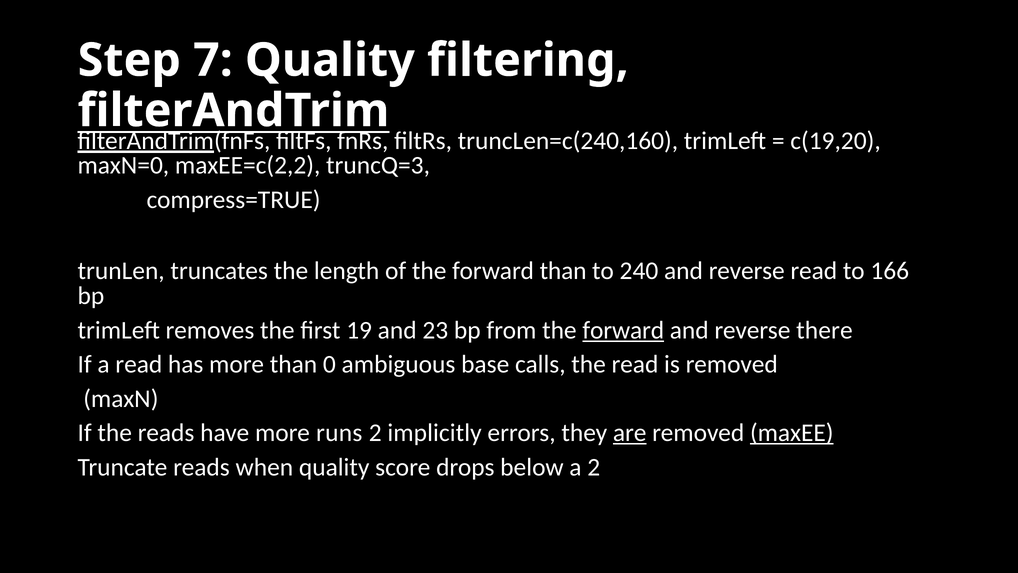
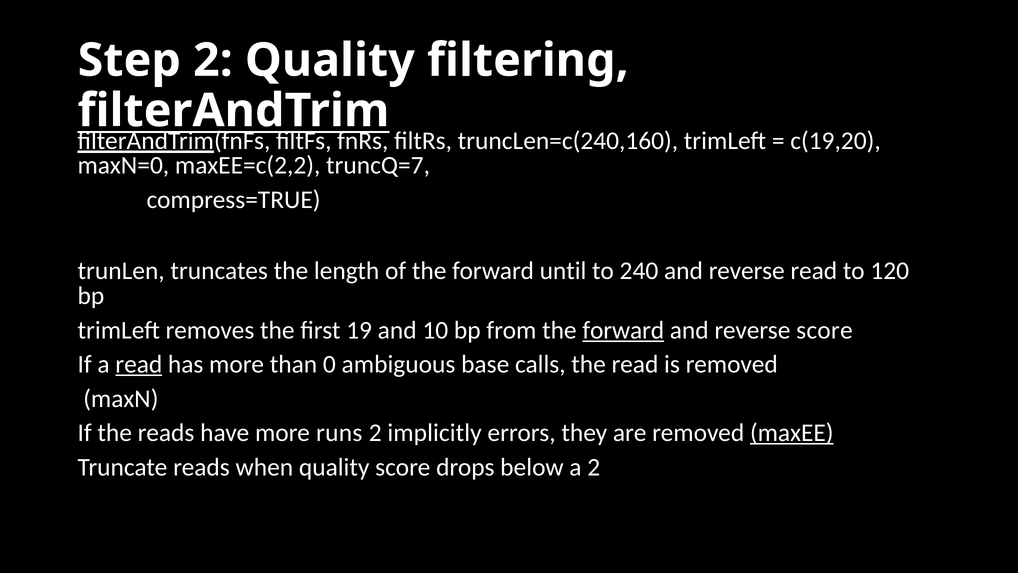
Step 7: 7 -> 2 (213, 60)
truncQ=3: truncQ=3 -> truncQ=7 (378, 165)
forward than: than -> until (563, 271)
166: 166 -> 120 (890, 271)
23: 23 -> 10 (435, 330)
reverse there: there -> score (824, 330)
read underline: none -> present (139, 364)
are underline: present -> none (630, 433)
